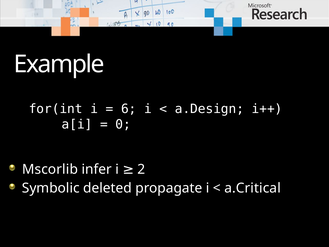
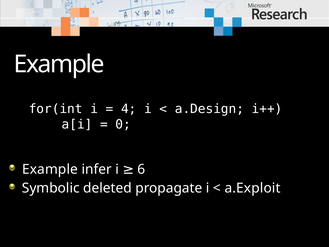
6: 6 -> 4 (129, 109)
Mscorlib: Mscorlib -> Example (50, 169)
2: 2 -> 6 (141, 169)
a.Critical: a.Critical -> a.Exploit (253, 188)
